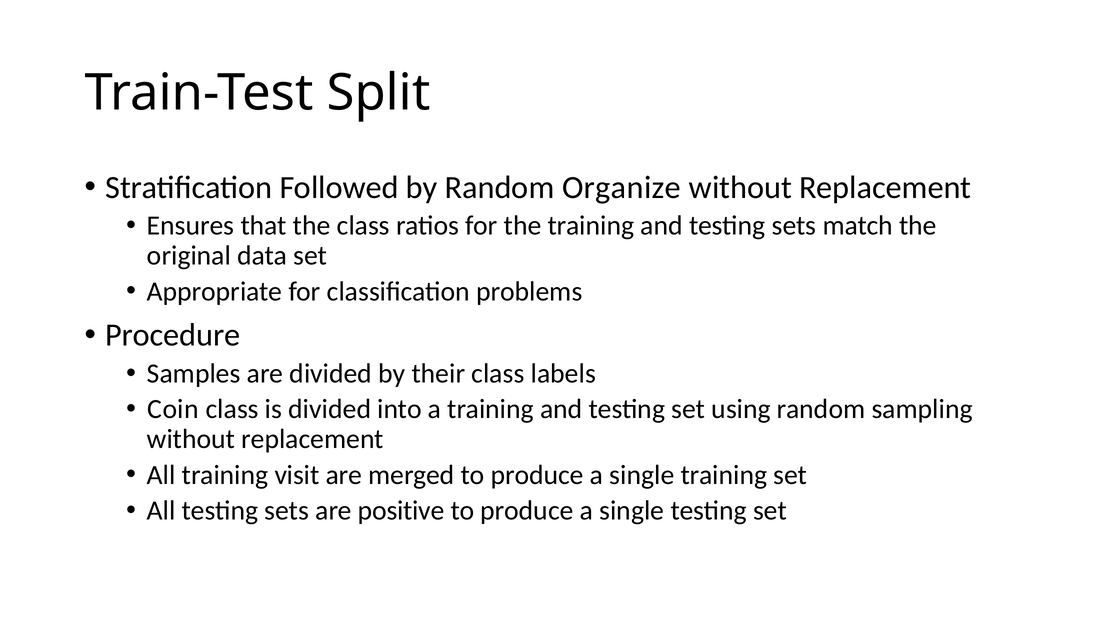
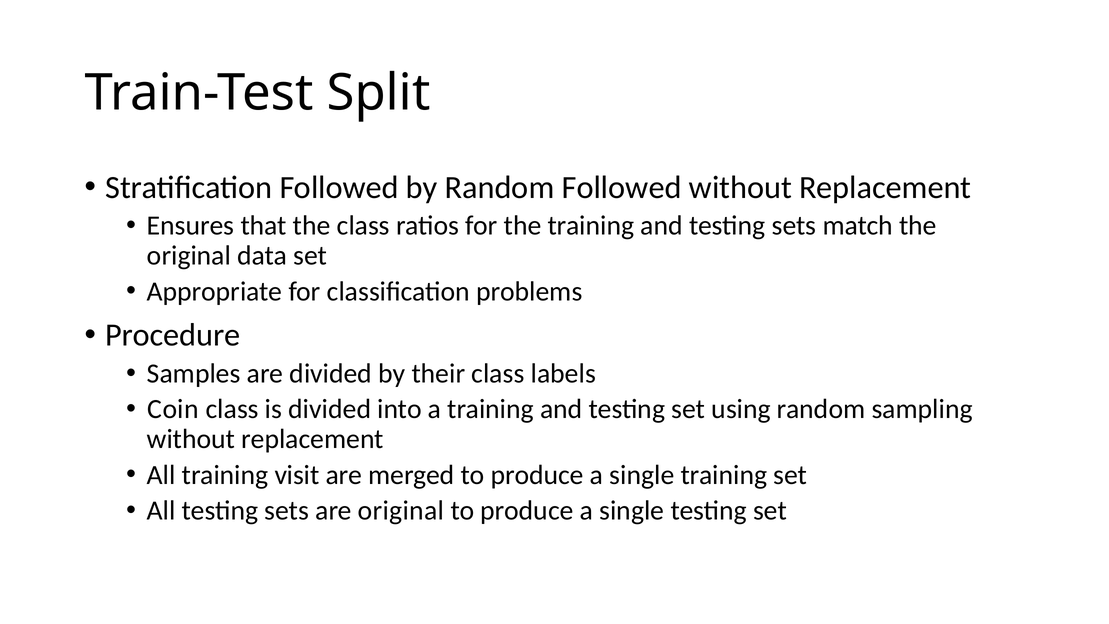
Random Organize: Organize -> Followed (622, 187)
are positive: positive -> original (401, 510)
